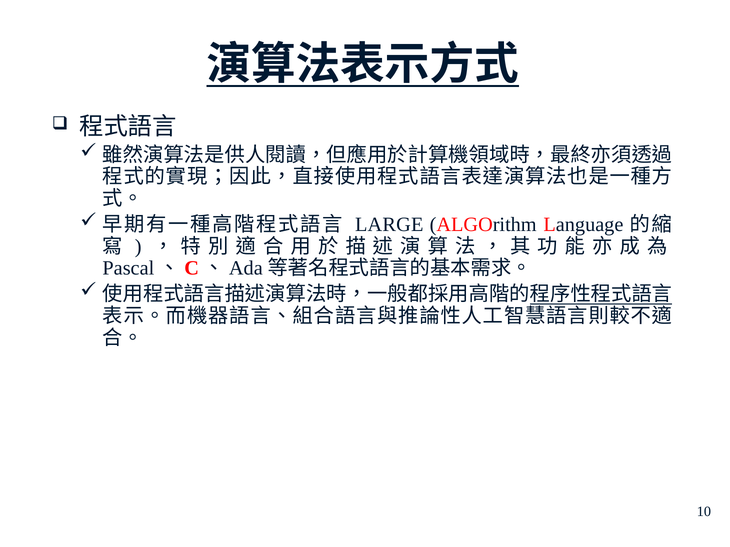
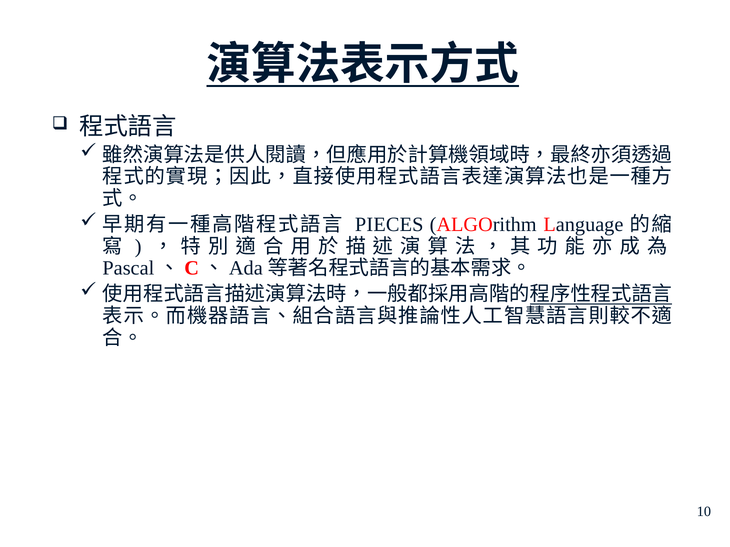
LARGE: LARGE -> PIECES (389, 225)
